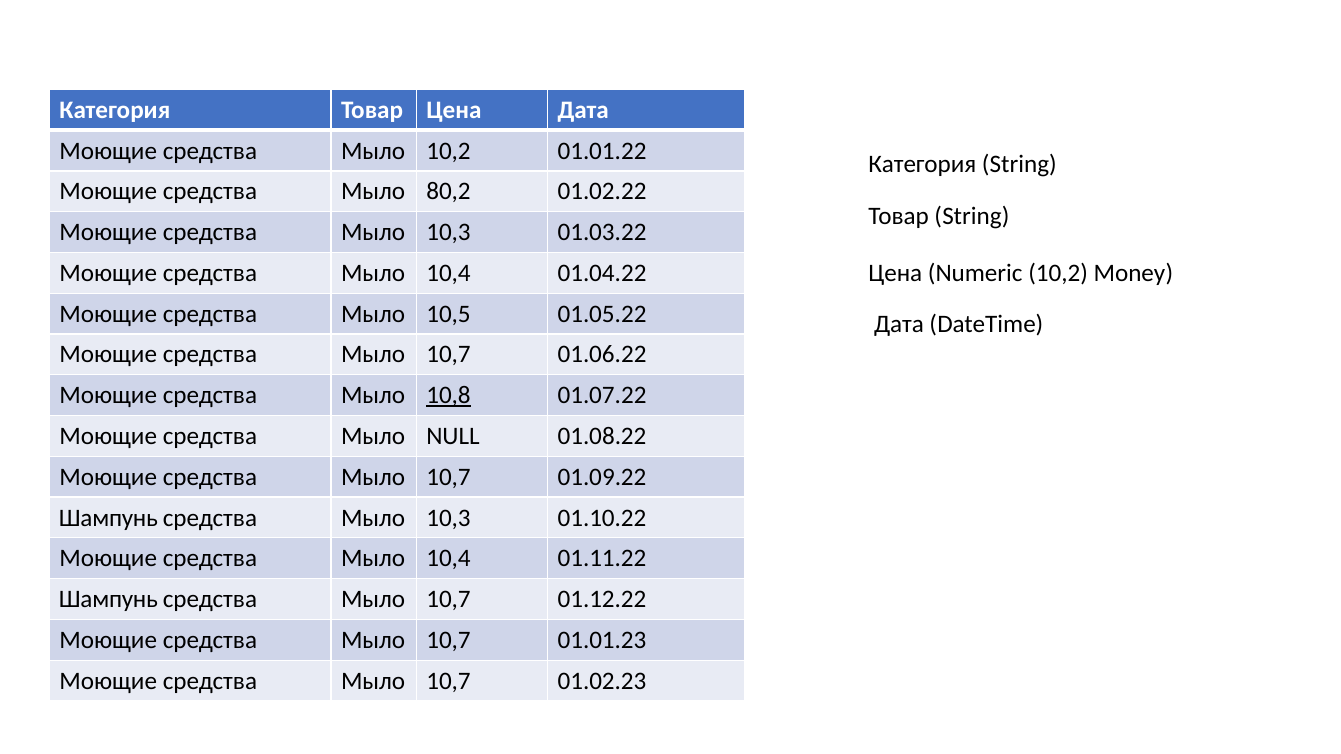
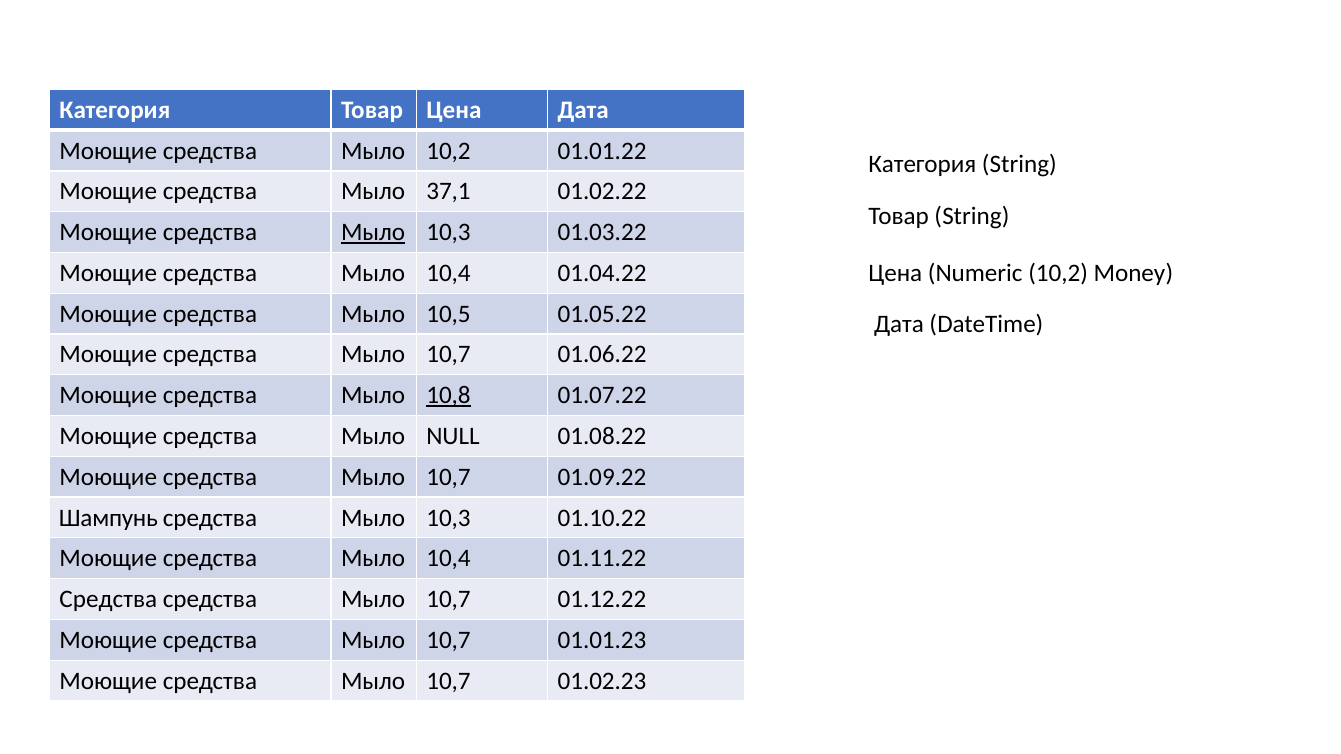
80,2: 80,2 -> 37,1 (448, 192)
Мыло underline: none -> present (373, 232)
Шампунь: Шампунь -> Средства (108, 600)
